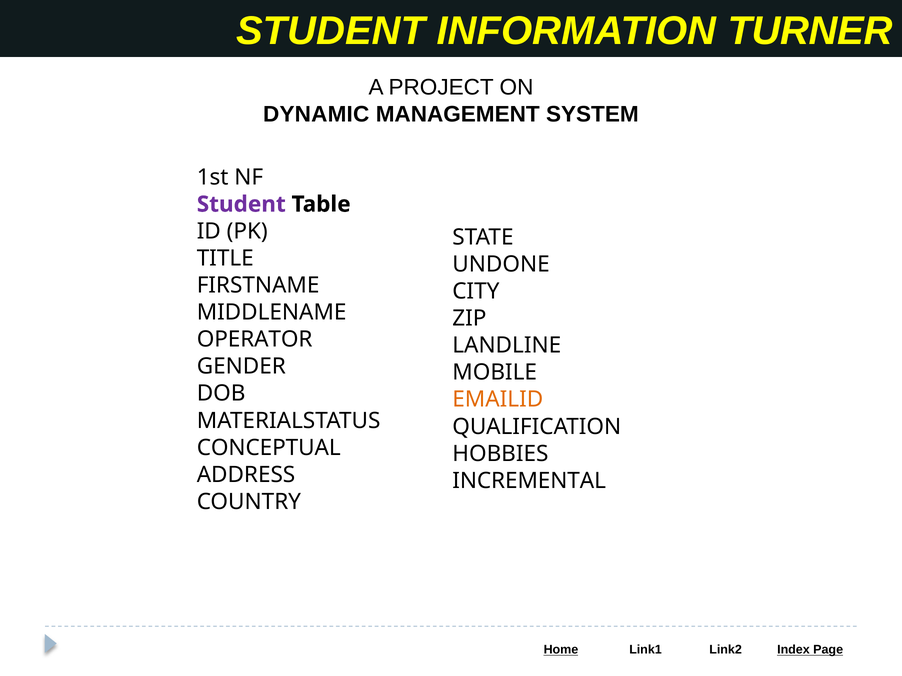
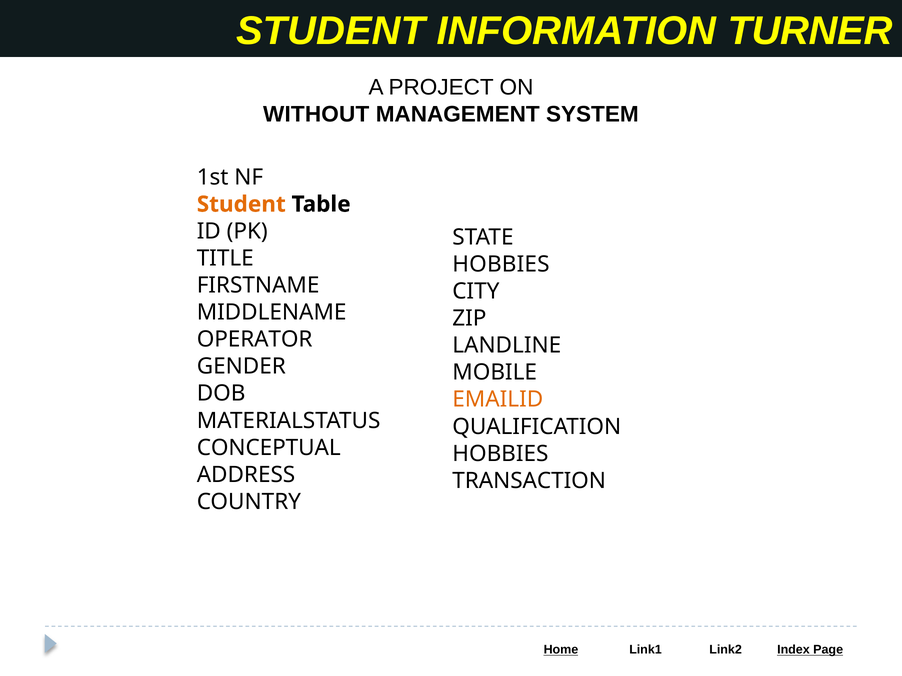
DYNAMIC: DYNAMIC -> WITHOUT (316, 114)
Student colour: purple -> orange (241, 204)
UNDONE: UNDONE -> HOBBIES (501, 265)
INCREMENTAL: INCREMENTAL -> TRANSACTION (529, 481)
